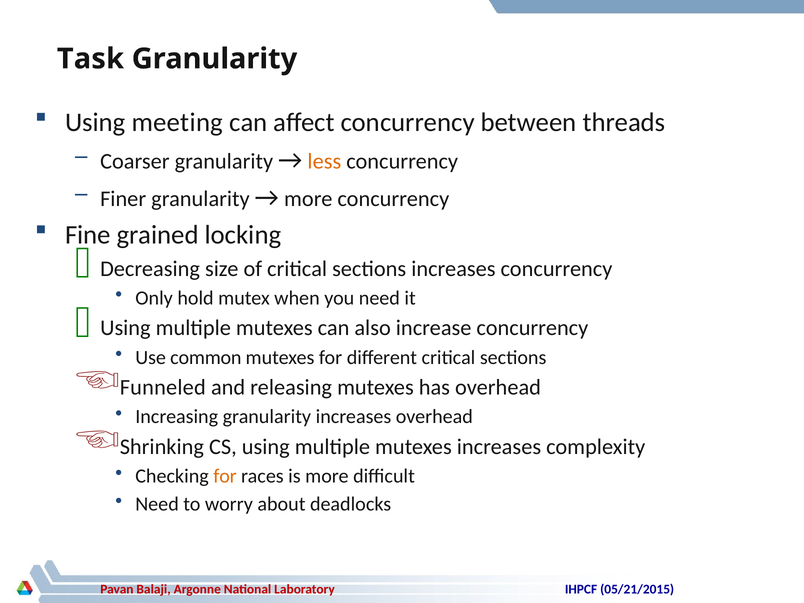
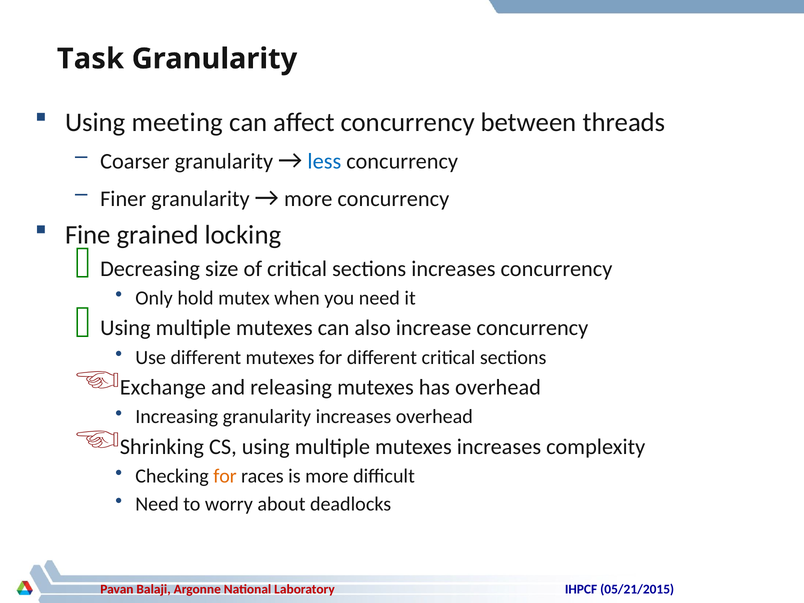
less colour: orange -> blue (324, 161)
Use common: common -> different (206, 357)
Funneled: Funneled -> Exchange (163, 387)
